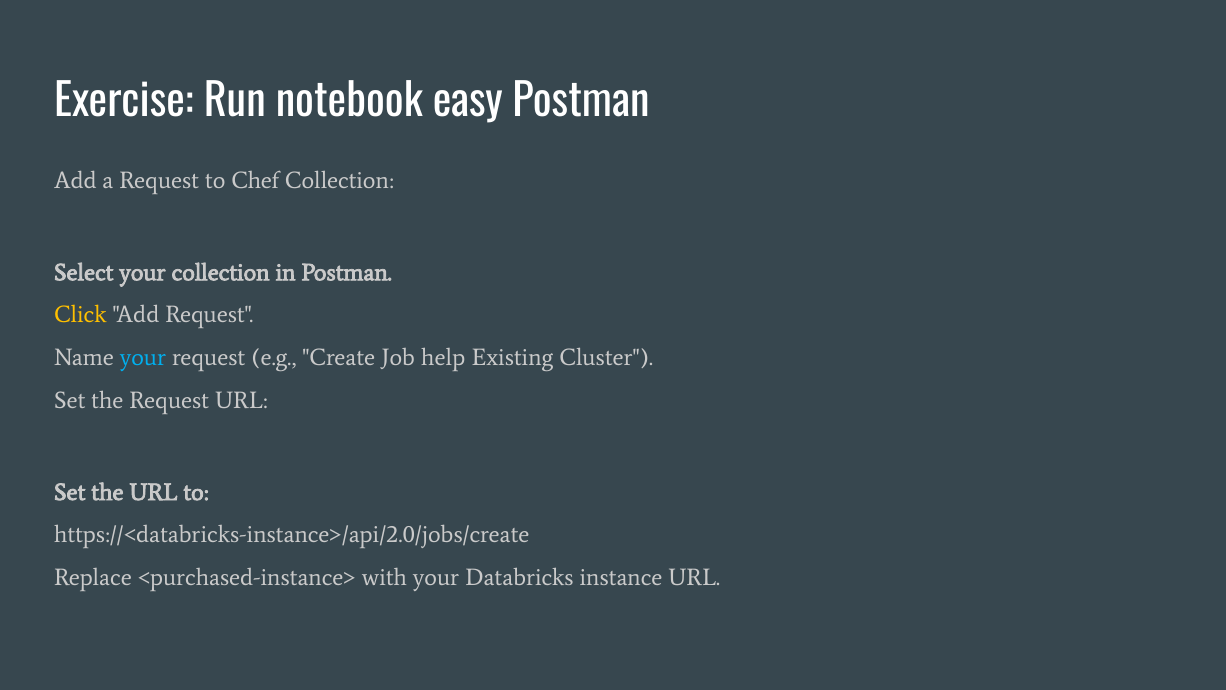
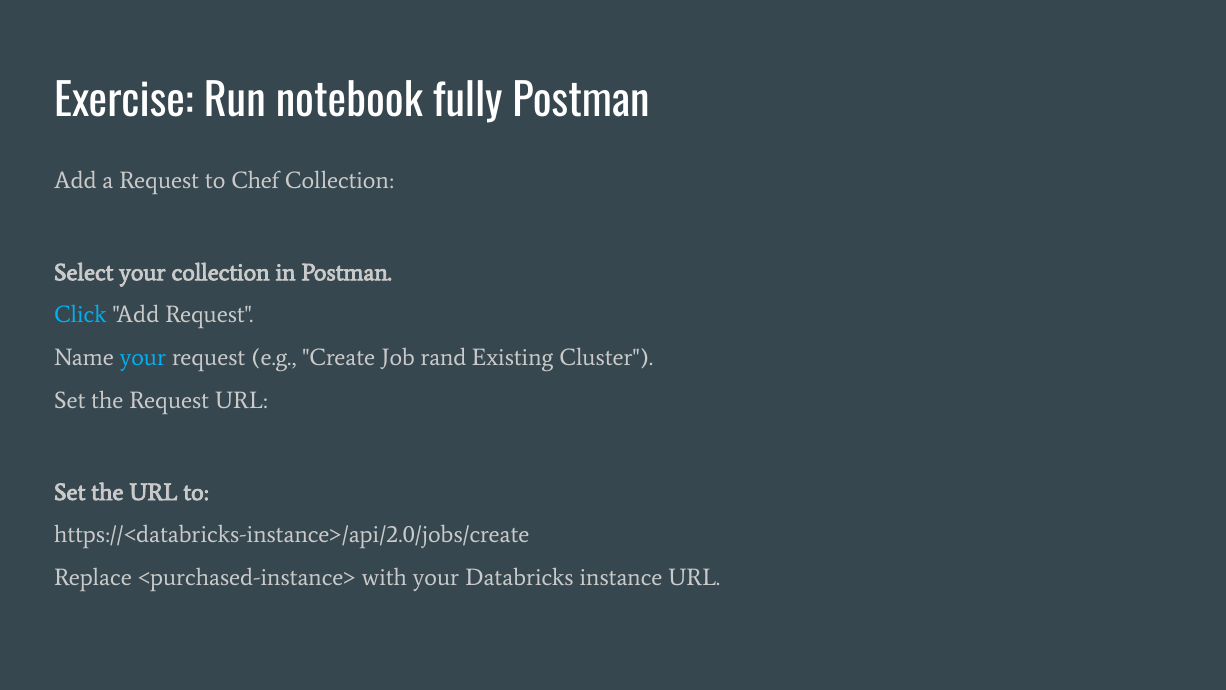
easy: easy -> fully (468, 102)
Click colour: yellow -> light blue (80, 315)
help: help -> rand (443, 357)
